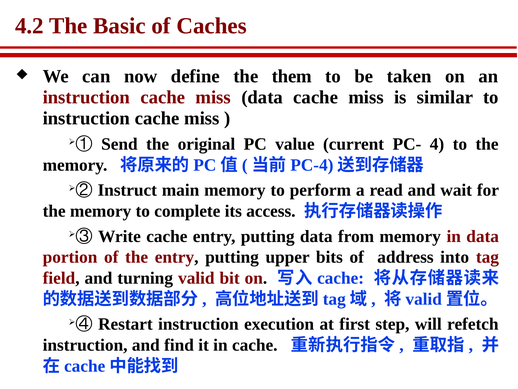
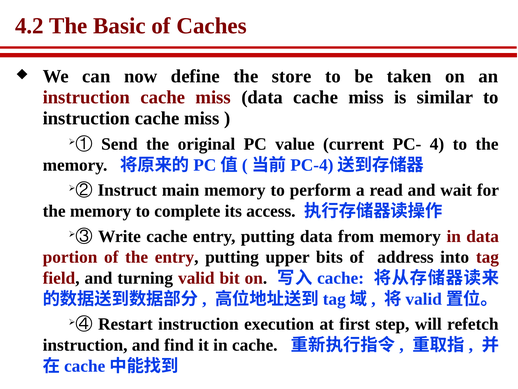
them: them -> store (292, 76)
